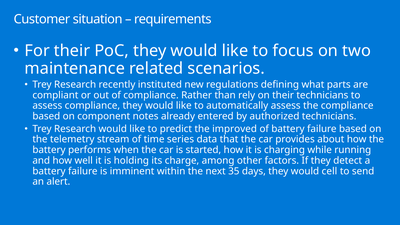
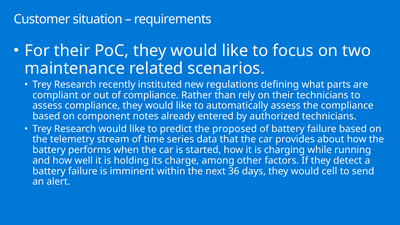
improved: improved -> proposed (235, 129)
35: 35 -> 36 (234, 171)
